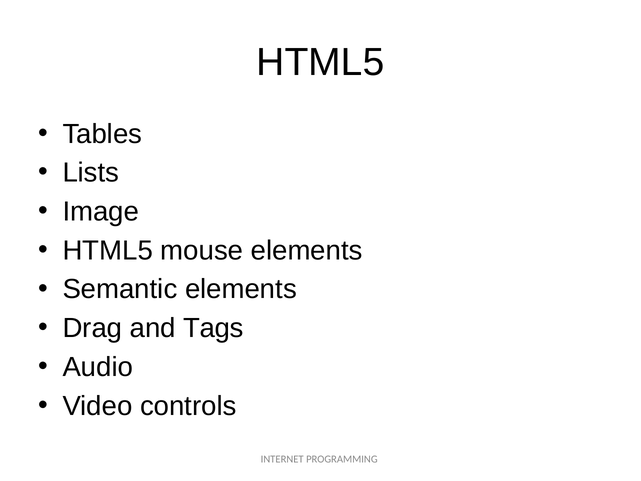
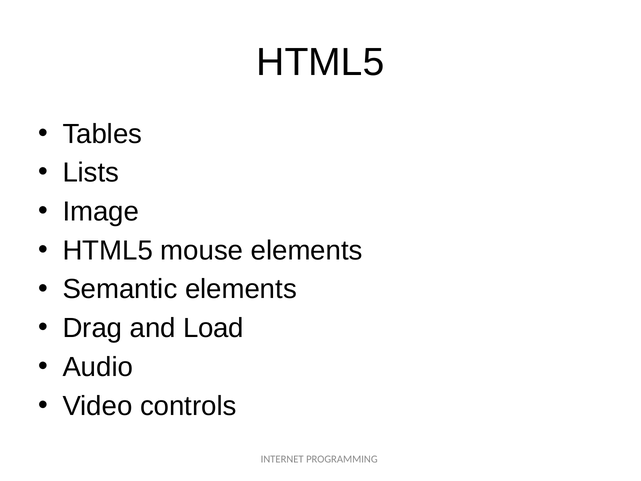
Tags: Tags -> Load (213, 328)
